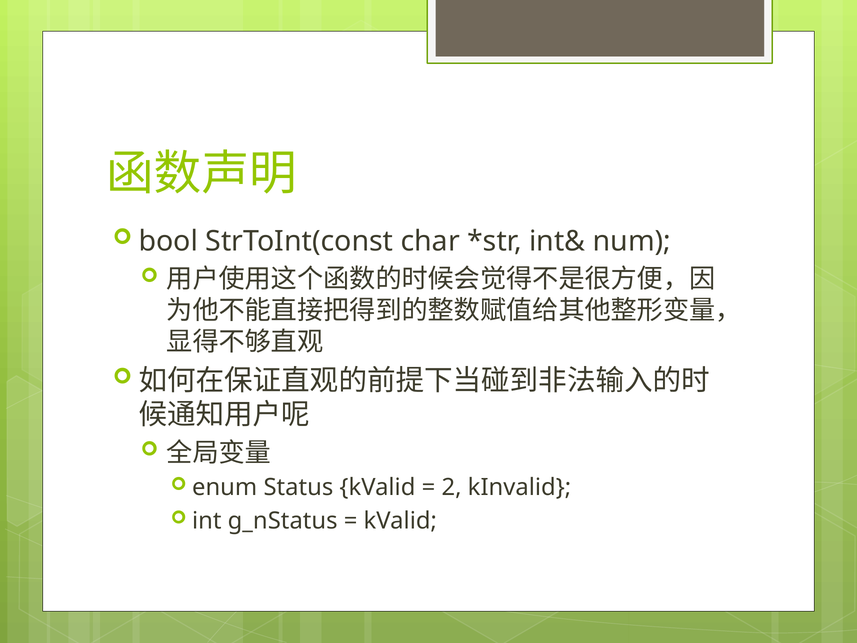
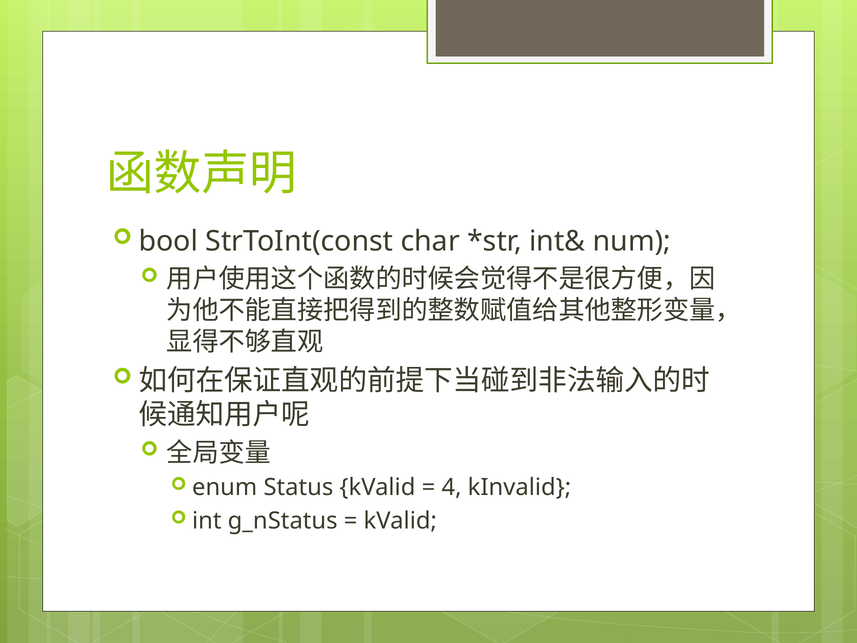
2: 2 -> 4 (452, 487)
